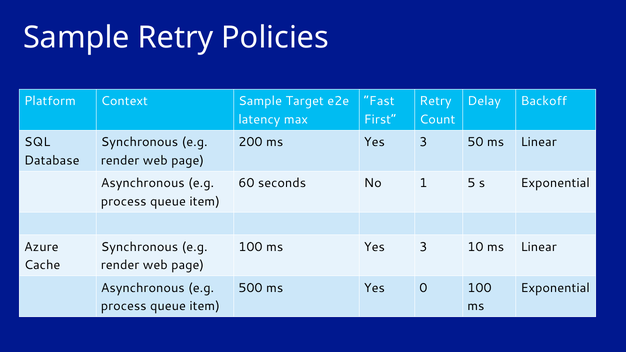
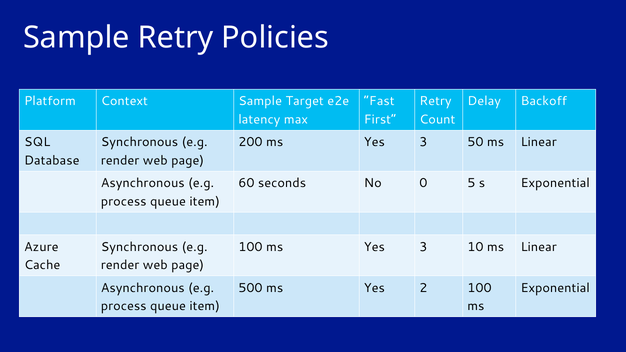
1: 1 -> 0 (423, 183)
0: 0 -> 2 (423, 288)
